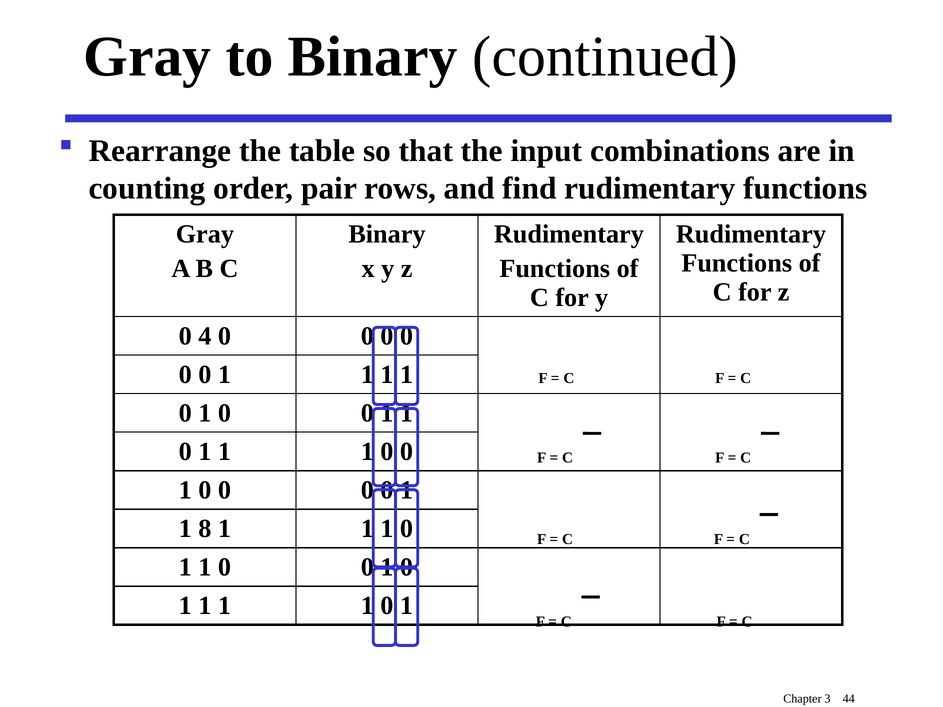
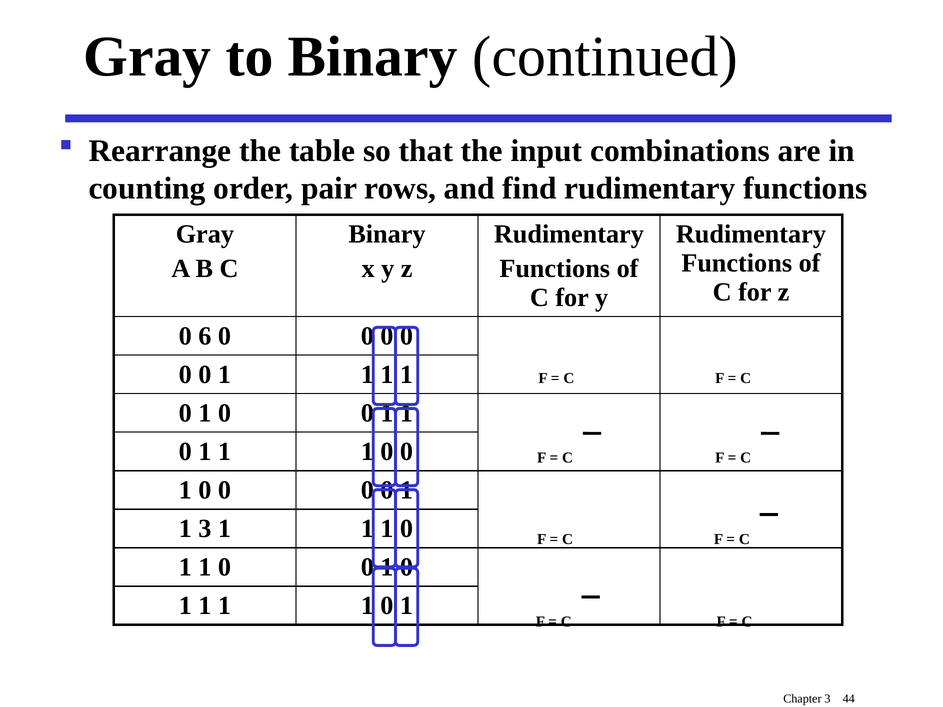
4: 4 -> 6 (205, 336)
1 8: 8 -> 3 (205, 529)
